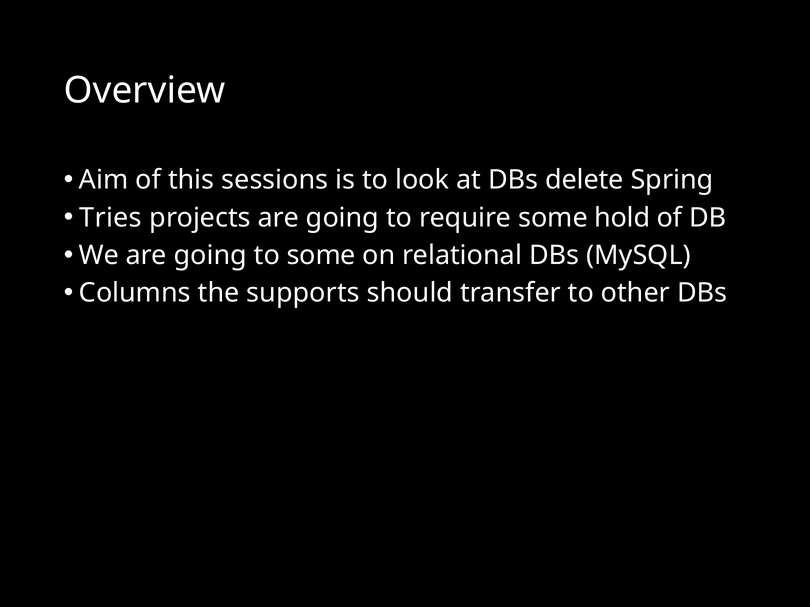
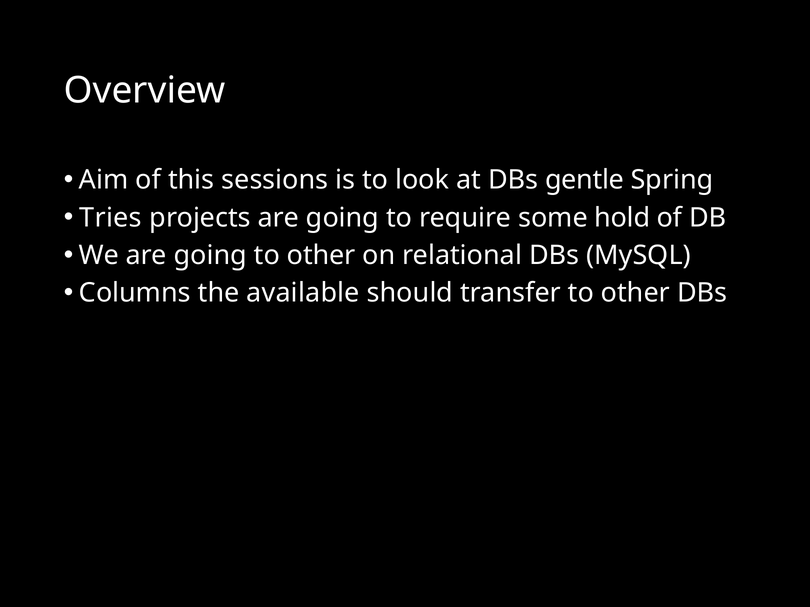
delete: delete -> gentle (585, 180)
going to some: some -> other (321, 255)
supports: supports -> available (303, 293)
